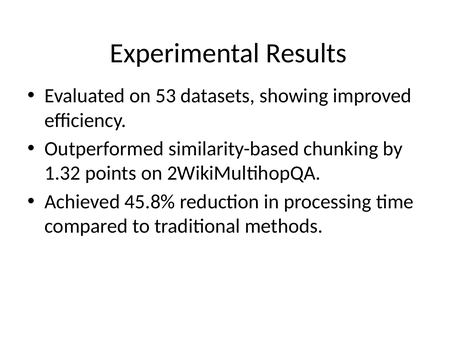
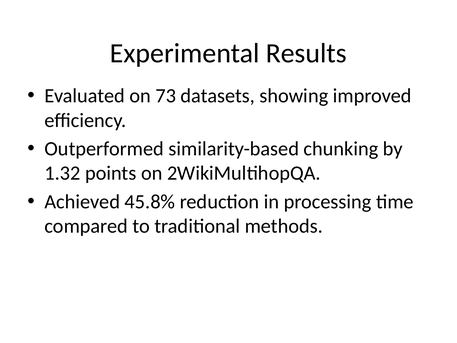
53: 53 -> 73 (166, 96)
